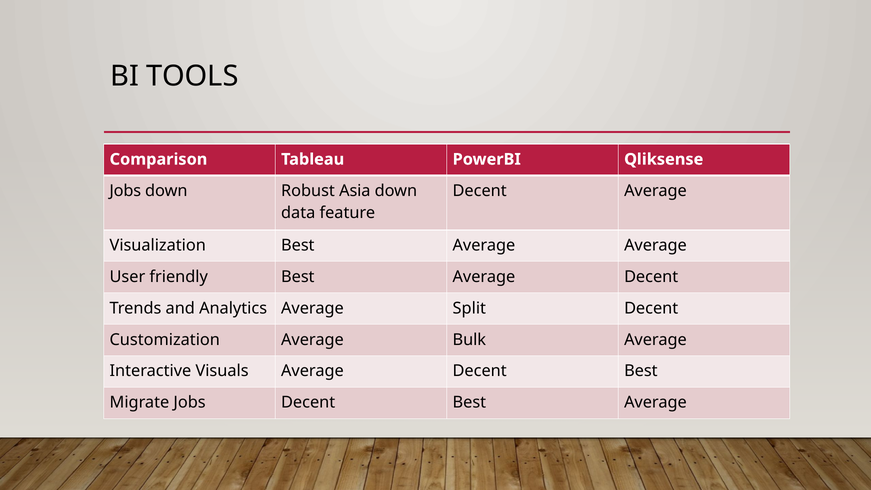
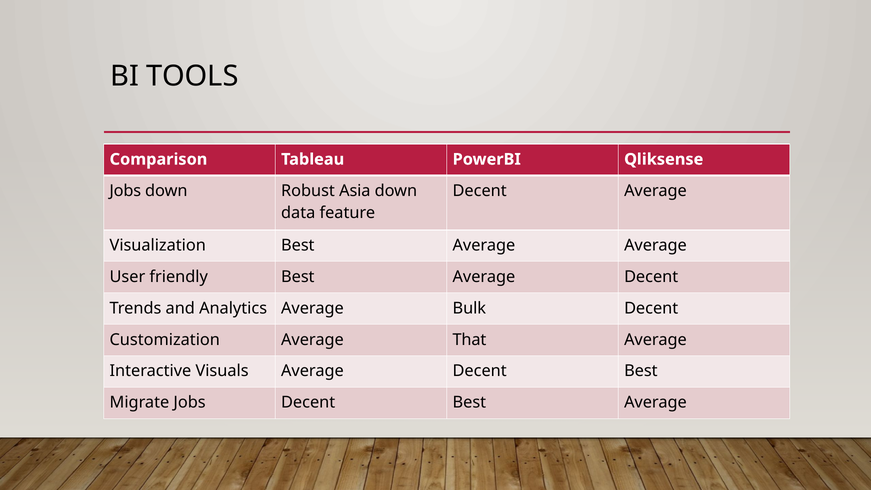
Split: Split -> Bulk (469, 308)
Bulk: Bulk -> That (469, 340)
